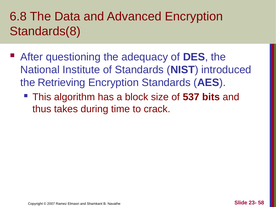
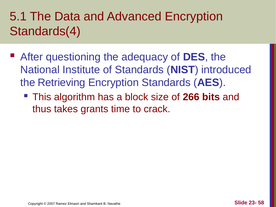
6.8: 6.8 -> 5.1 (18, 16)
Standards(8: Standards(8 -> Standards(4 (45, 31)
537: 537 -> 266 (191, 97)
during: during -> grants (94, 109)
